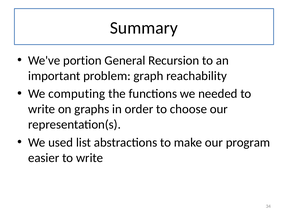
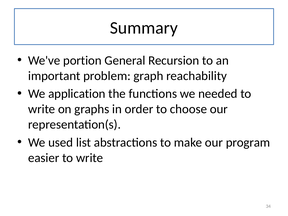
computing: computing -> application (77, 94)
